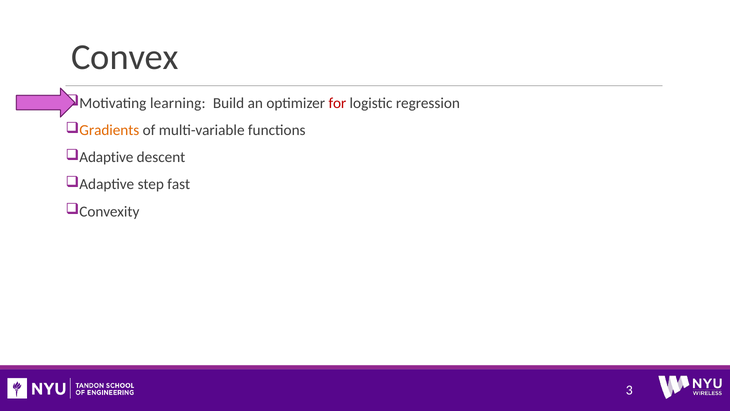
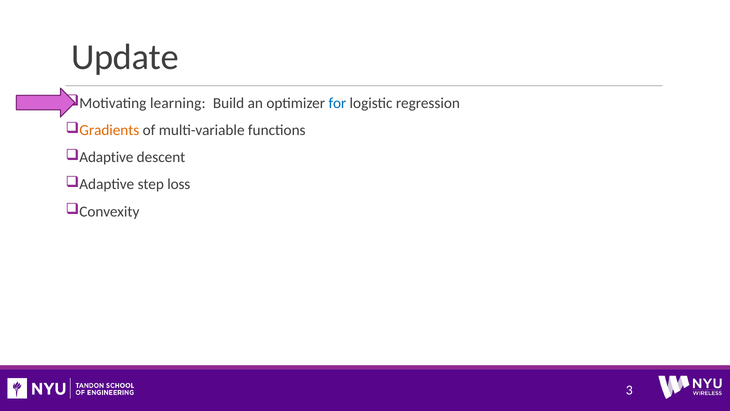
Convex: Convex -> Update (125, 57)
for colour: red -> blue (337, 103)
fast: fast -> loss (179, 184)
